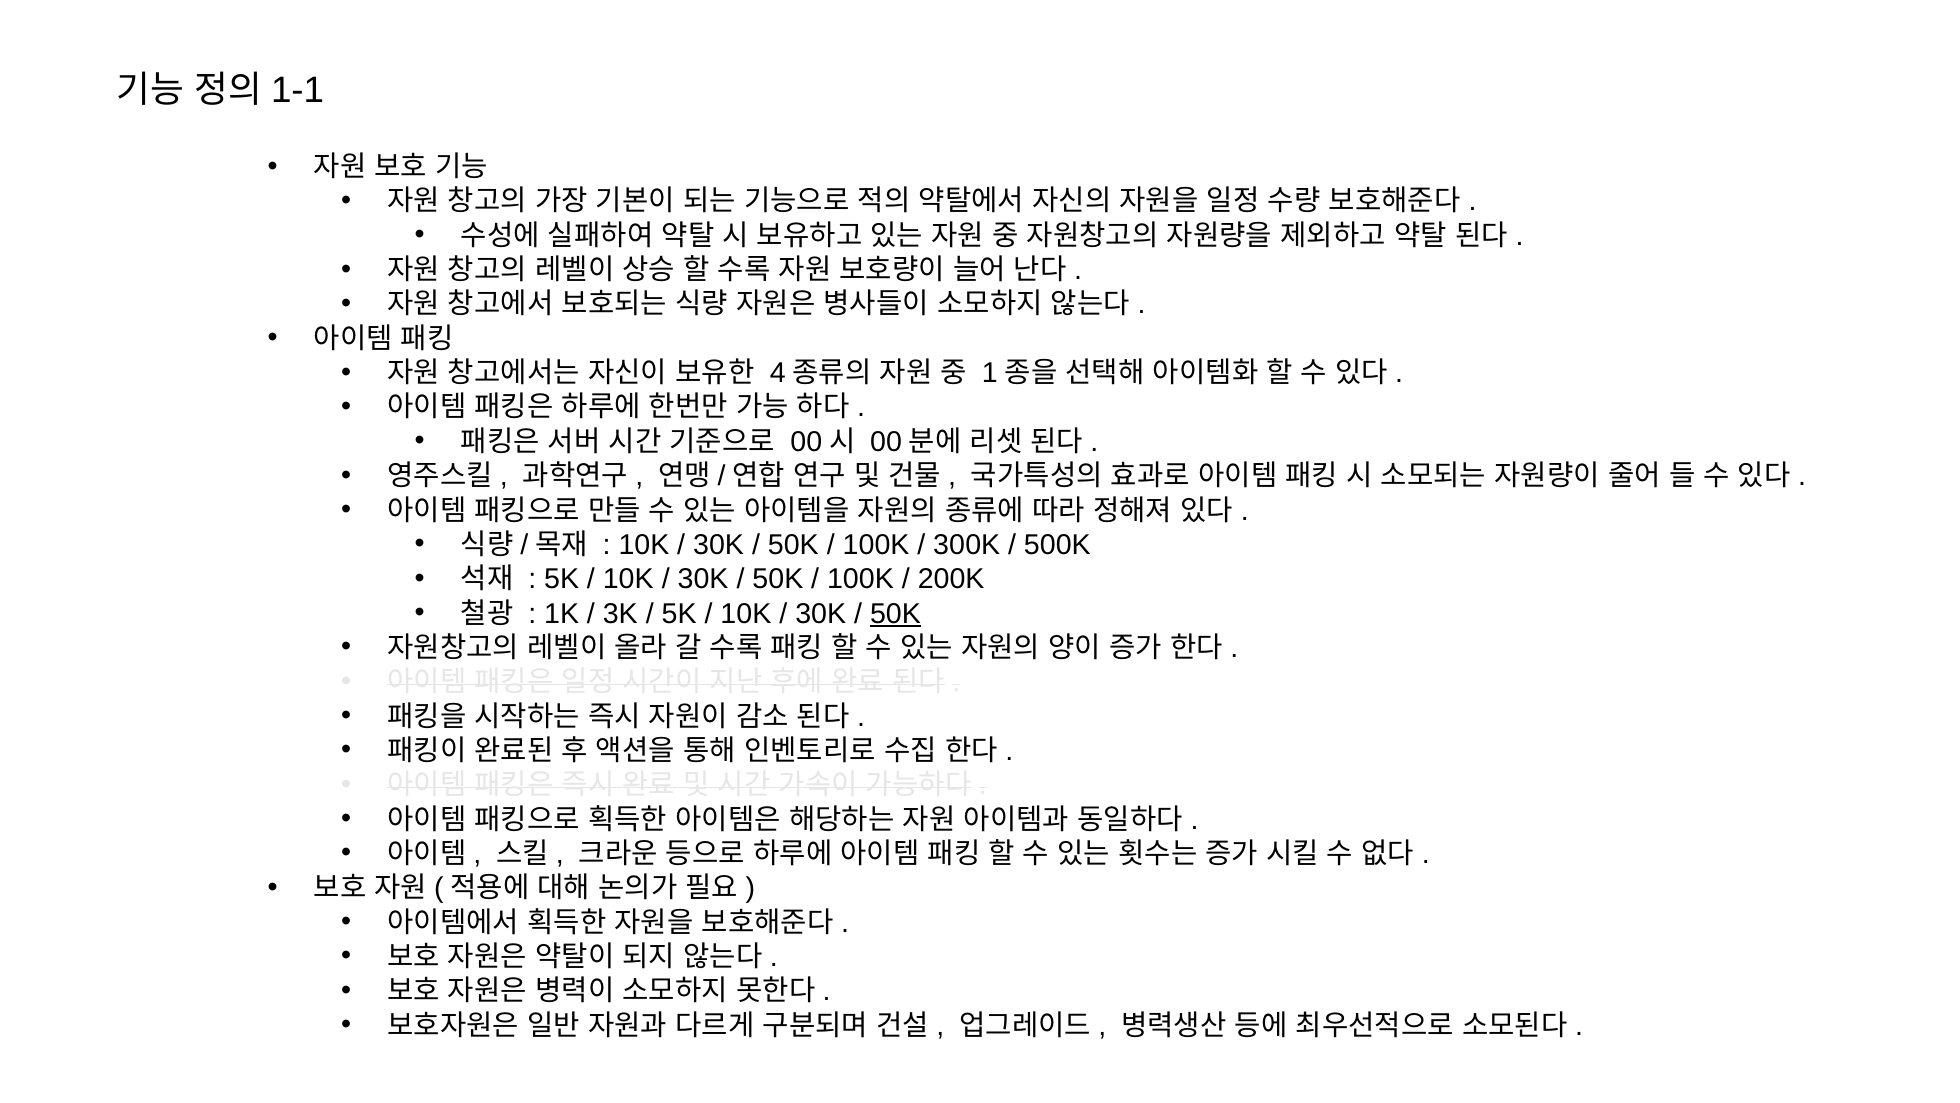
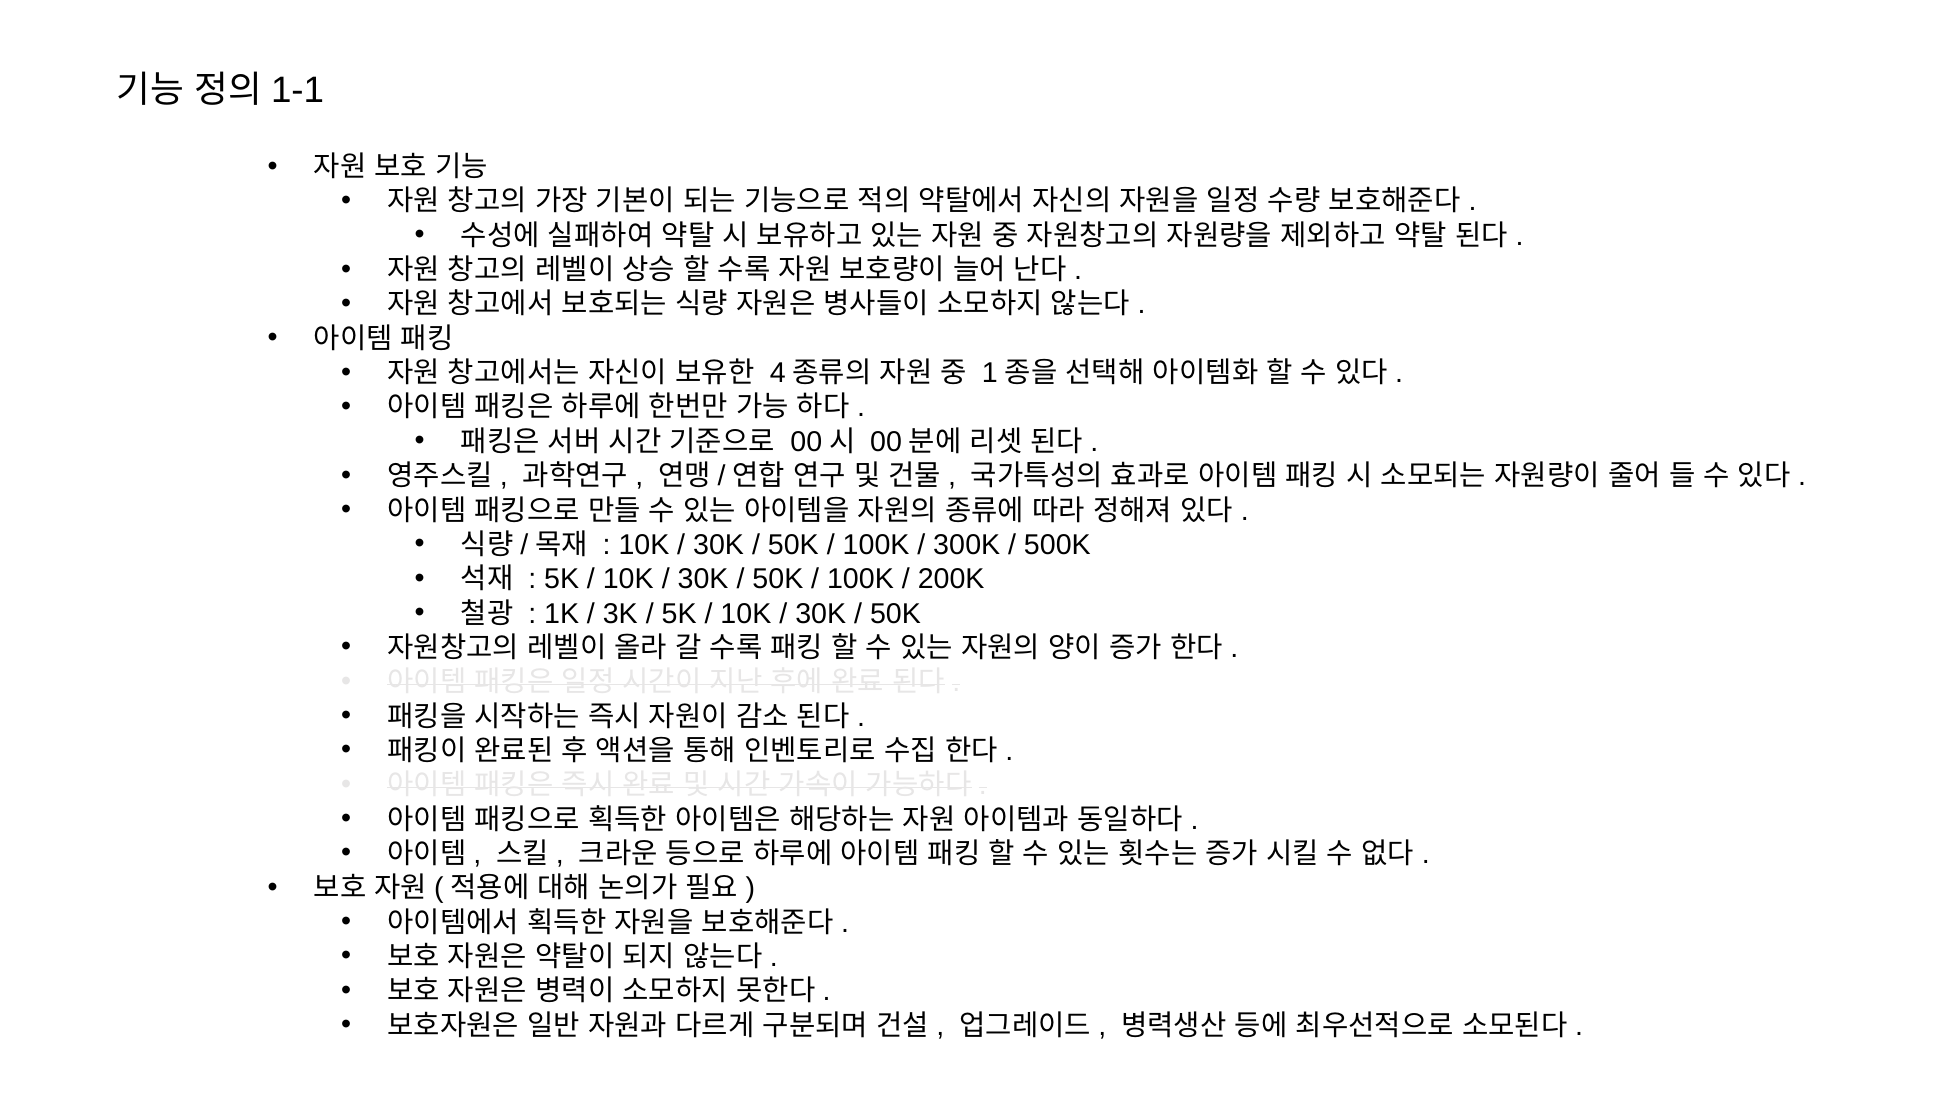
50K underline: present -> none (896, 613)
